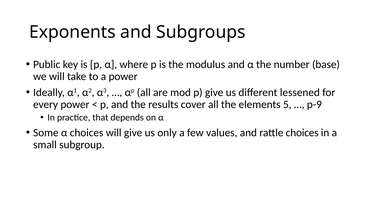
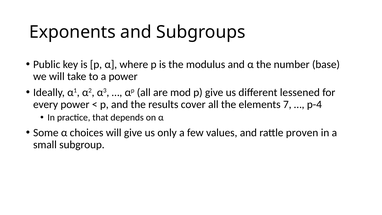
5: 5 -> 7 (287, 104)
p-9: p-9 -> p-4 (314, 104)
rattle choices: choices -> proven (302, 133)
